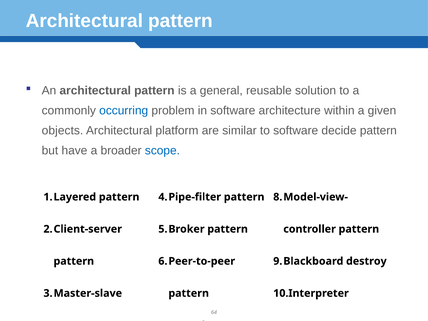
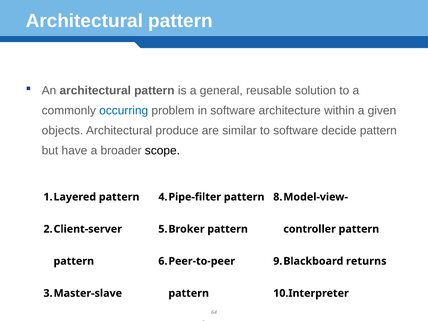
platform: platform -> produce (177, 131)
scope colour: blue -> black (162, 151)
destroy: destroy -> returns (366, 261)
